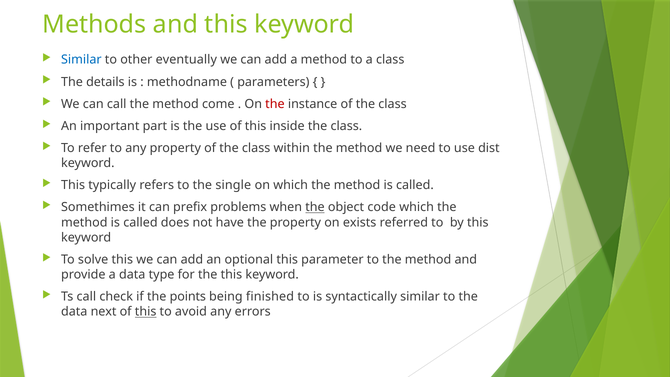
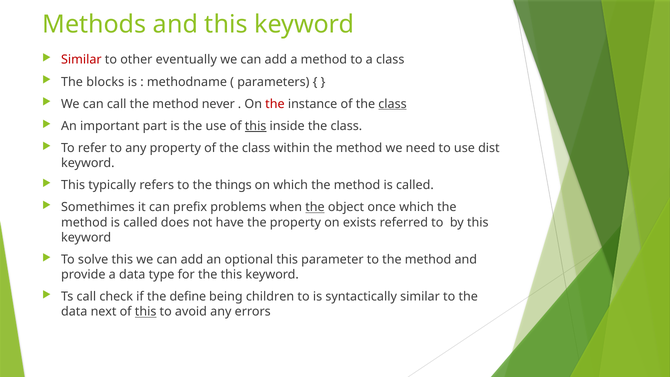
Similar colour: blue -> red (81, 60)
details: details -> blocks (105, 82)
come: come -> never (218, 104)
class underline: none -> present (393, 104)
this underline: none -> present (256, 126)
single: single -> things (233, 185)
code: code -> once (382, 207)
points: points -> define (188, 297)
finished: finished -> children (270, 297)
